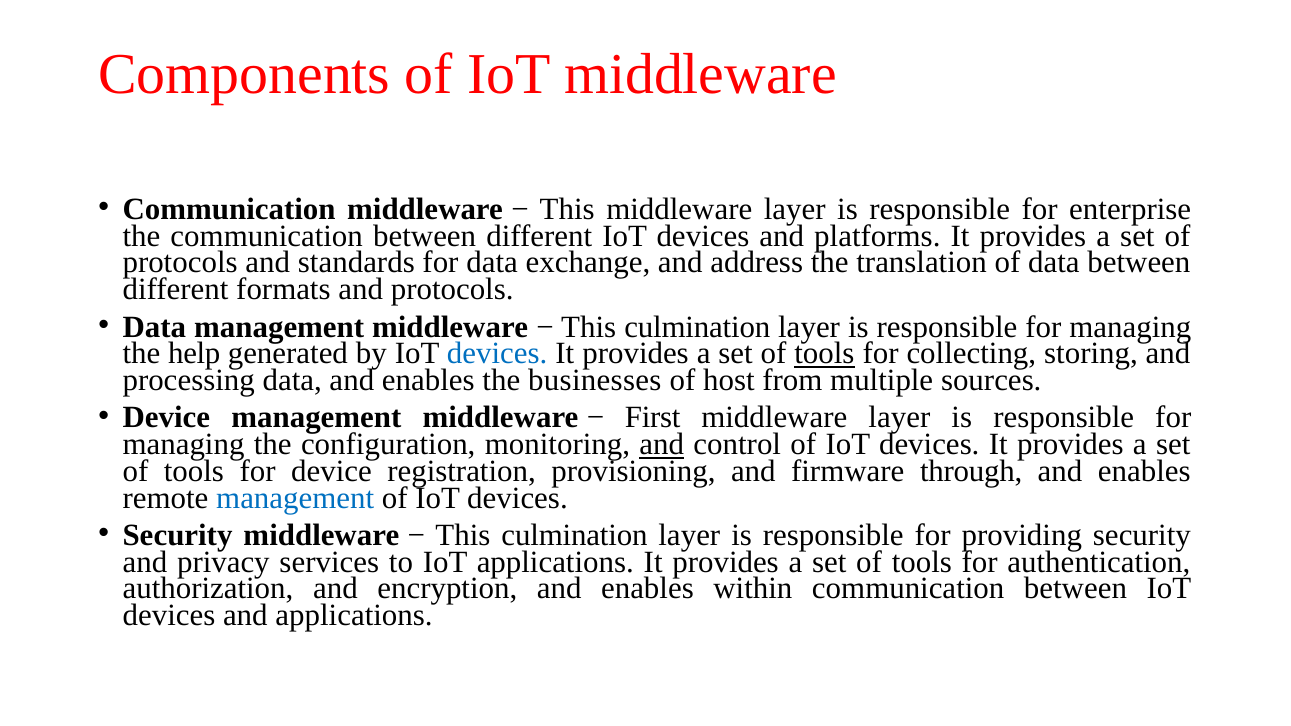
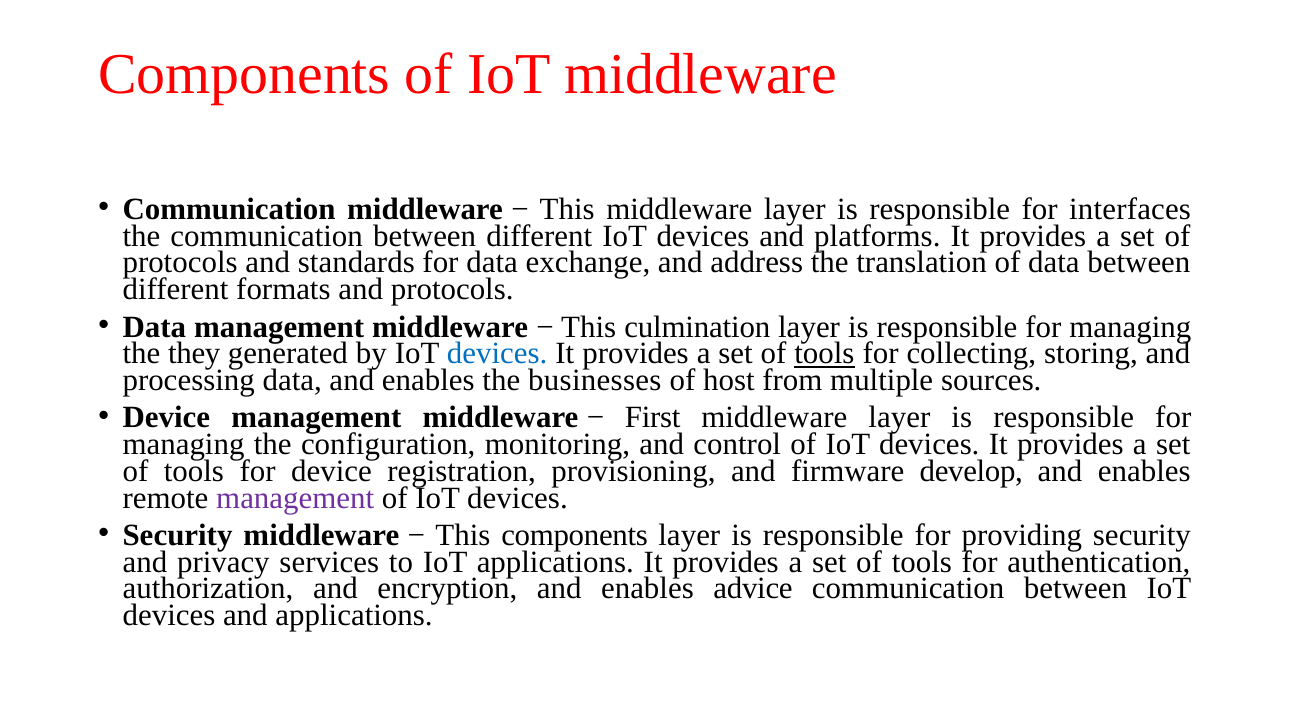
enterprise: enterprise -> interfaces (1130, 209)
help: help -> they (194, 354)
and underline: present -> none (662, 445)
through: through -> develop (971, 471)
management colour: blue -> purple (295, 498)
culmination: culmination -> components (575, 535)
within: within -> advice (753, 589)
